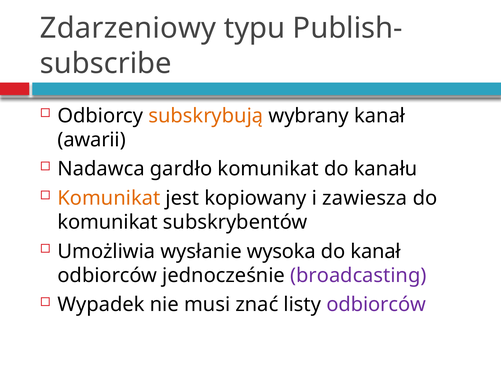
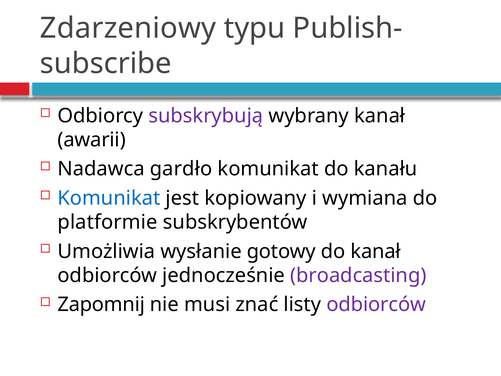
subskrybują colour: orange -> purple (206, 116)
Komunikat colour: orange -> blue (109, 198)
zawiesza: zawiesza -> wymiana (365, 198)
komunikat: komunikat -> platformie (108, 222)
wysoka: wysoka -> gotowy (281, 251)
Wypadek: Wypadek -> Zapomnij (101, 304)
